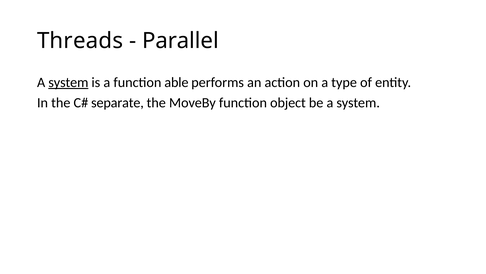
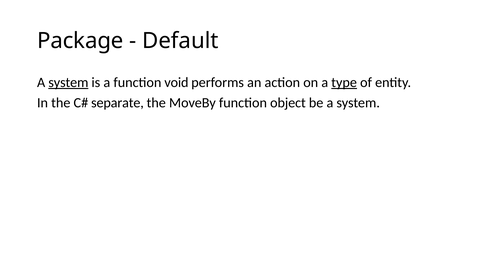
Threads: Threads -> Package (80, 41)
Parallel: Parallel -> Default (180, 41)
able: able -> void (176, 82)
type underline: none -> present (344, 82)
